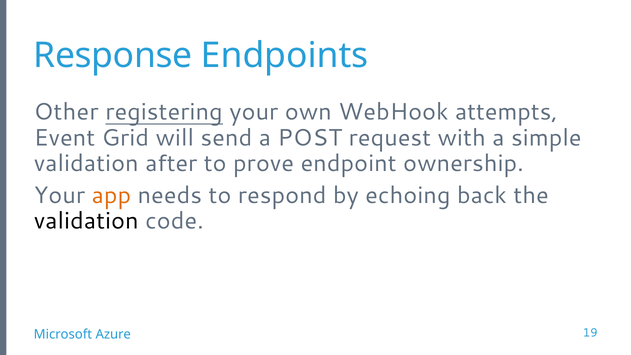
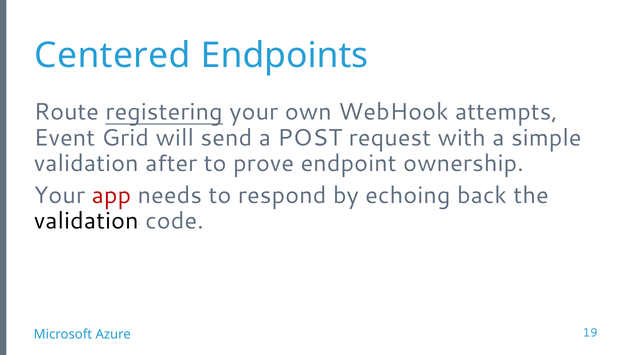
Response: Response -> Centered (113, 56)
Other: Other -> Route (66, 112)
app colour: orange -> red (111, 195)
